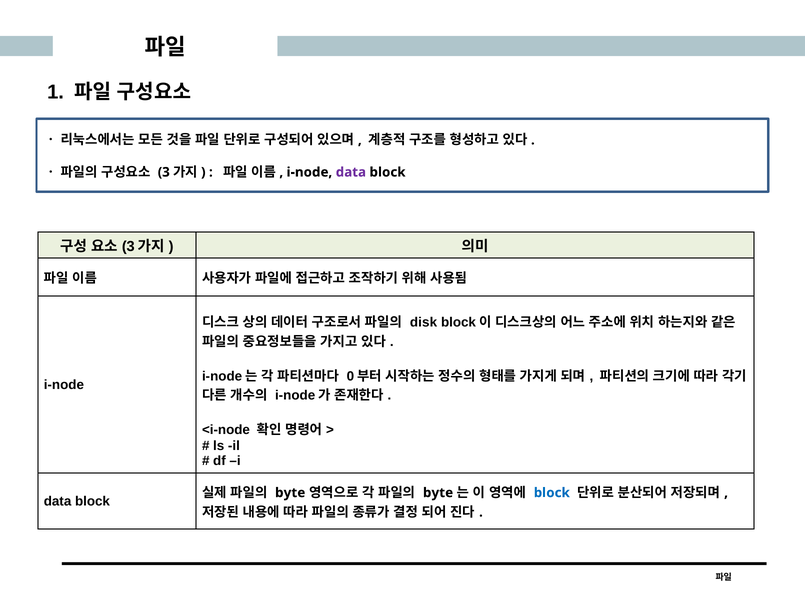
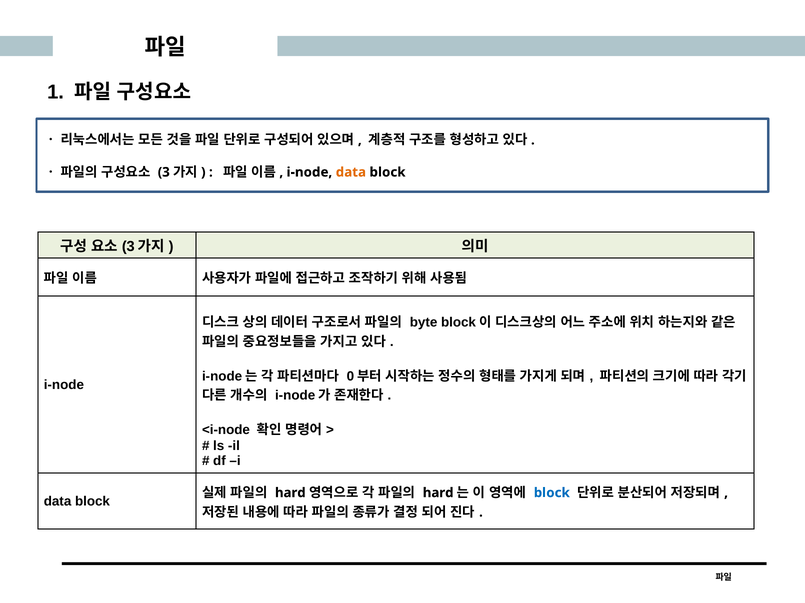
data colour: purple -> orange (351, 172)
disk: disk -> byte (424, 323)
byte: byte -> hard (290, 493)
byte: byte -> hard (438, 493)
